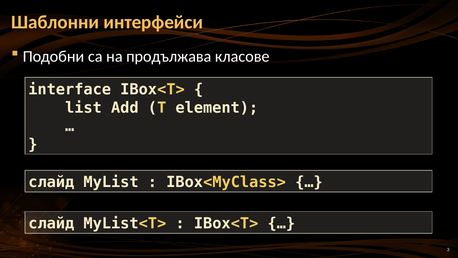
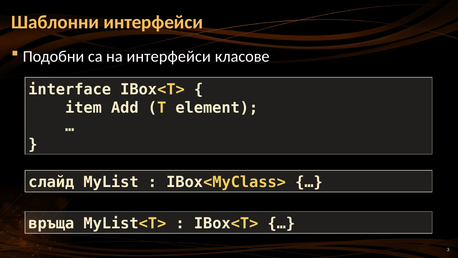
на продължава: продължава -> интерфейси (169, 56)
list: list -> item (83, 108)
слайд: слайд -> връща (51, 223)
